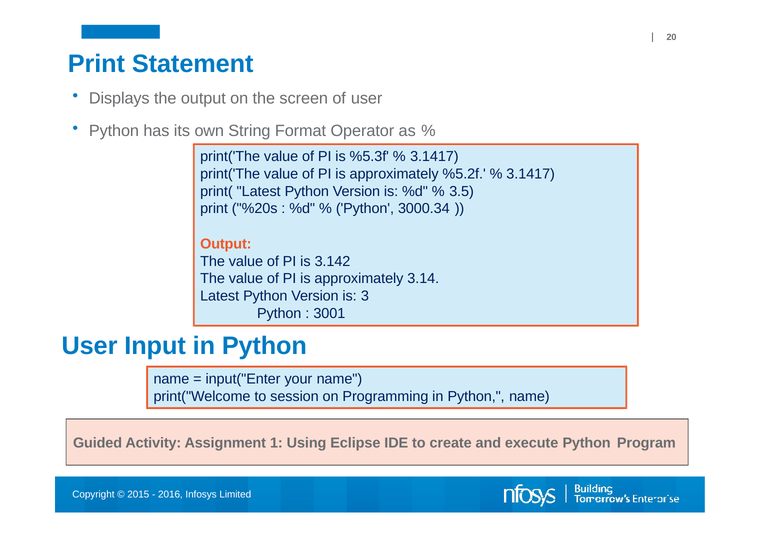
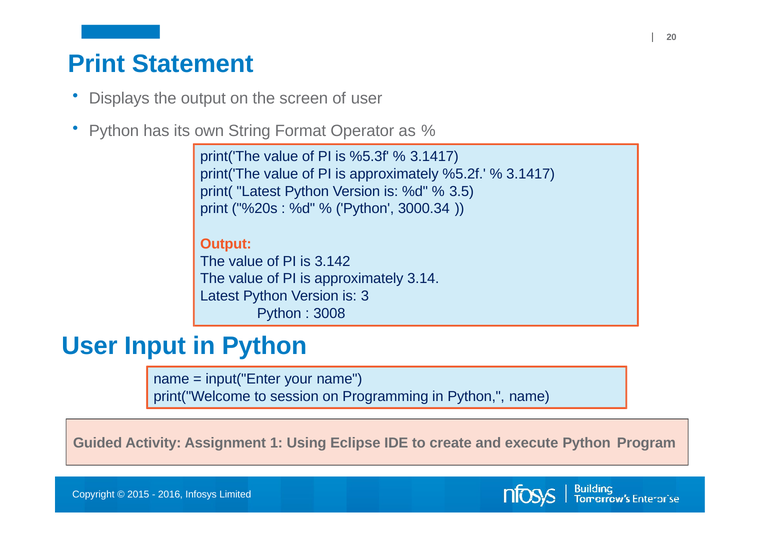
3001: 3001 -> 3008 (329, 313)
